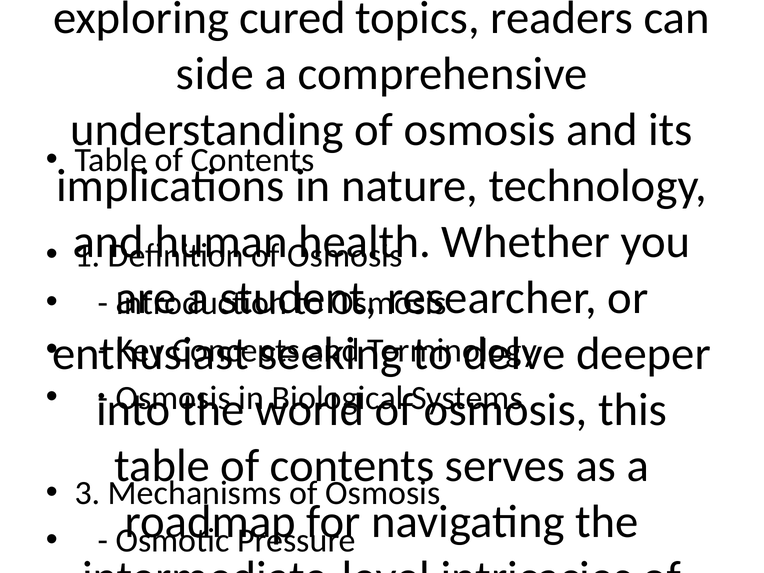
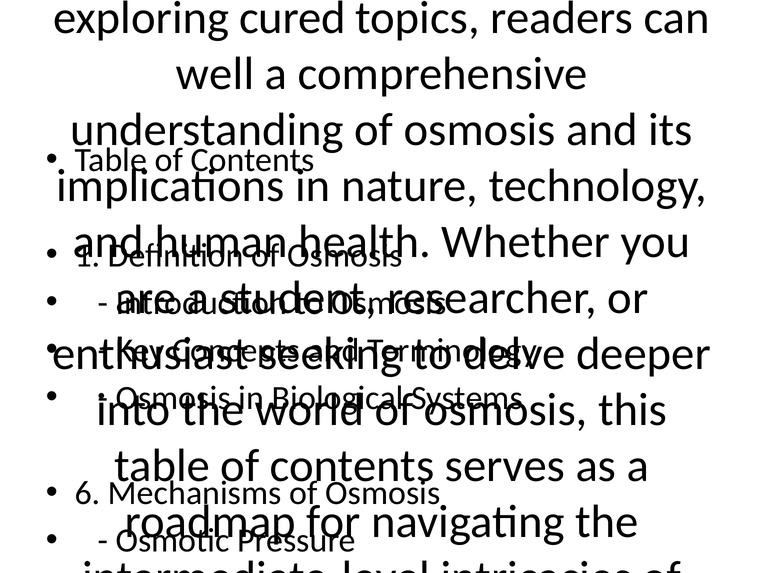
side: side -> well (215, 74)
3: 3 -> 6 (87, 493)
